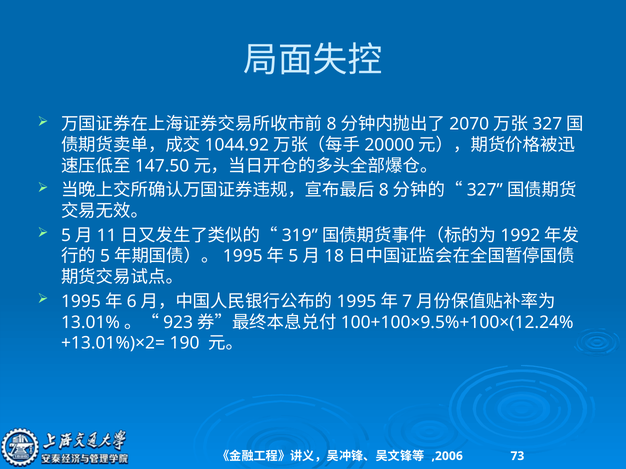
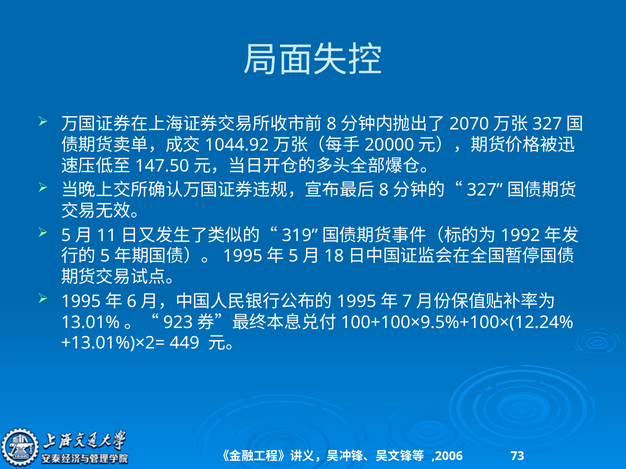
190: 190 -> 449 (185, 344)
